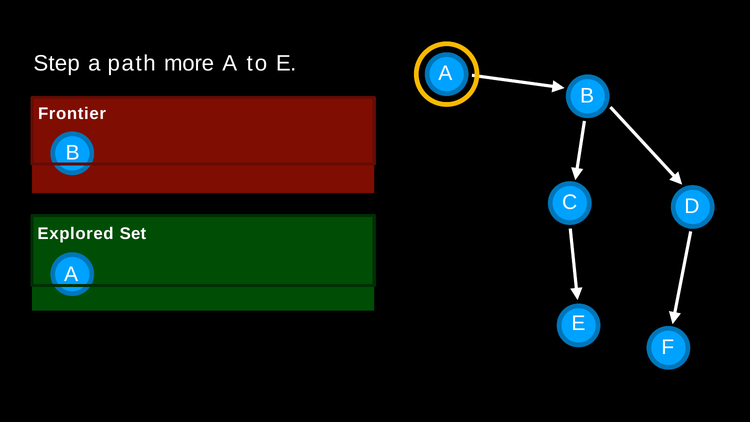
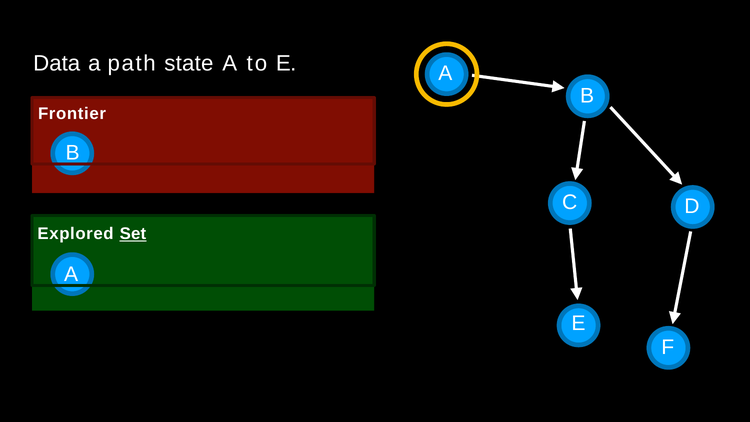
Step: Step -> Data (57, 63)
more: more -> state (189, 63)
Set underline: none -> present (133, 233)
